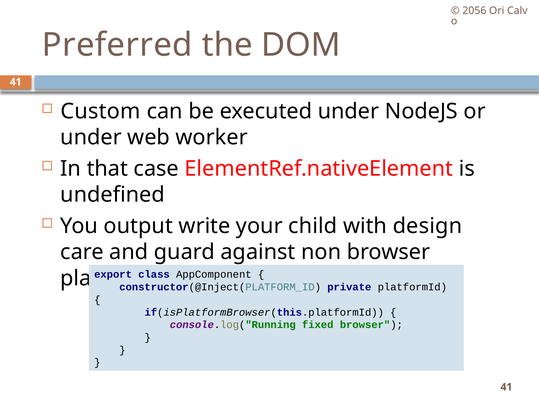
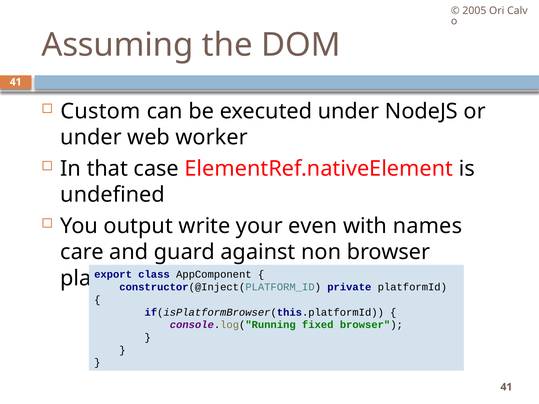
2056: 2056 -> 2005 (474, 11)
Preferred: Preferred -> Assuming (117, 45)
child: child -> even (313, 226)
design: design -> names (427, 226)
